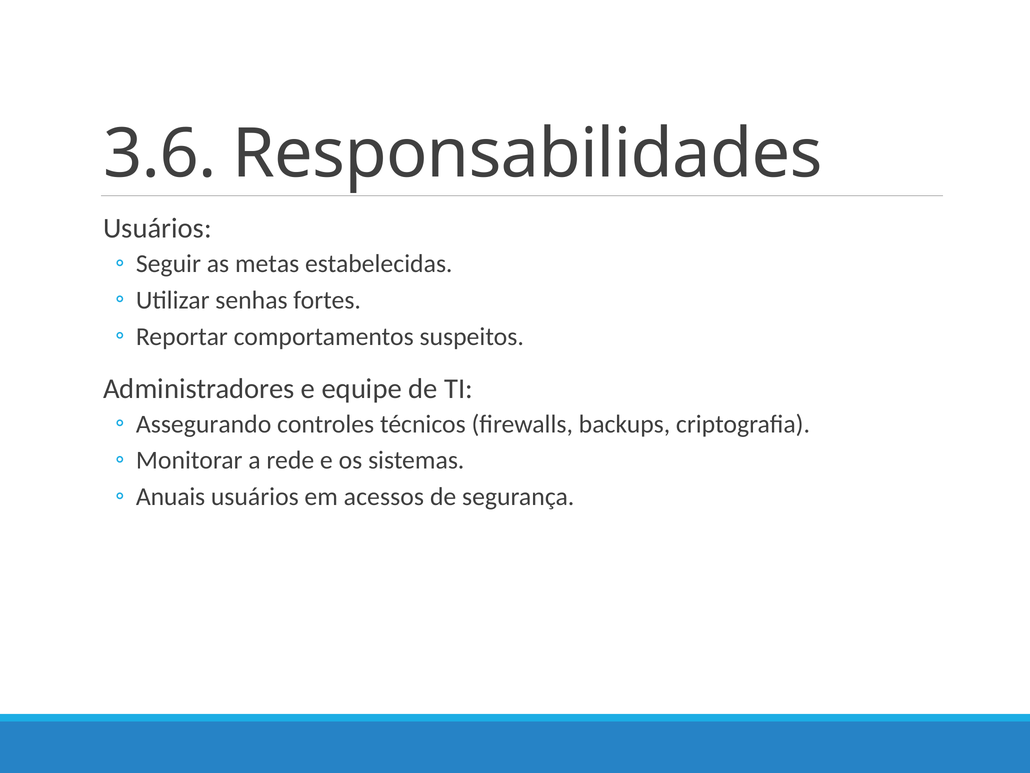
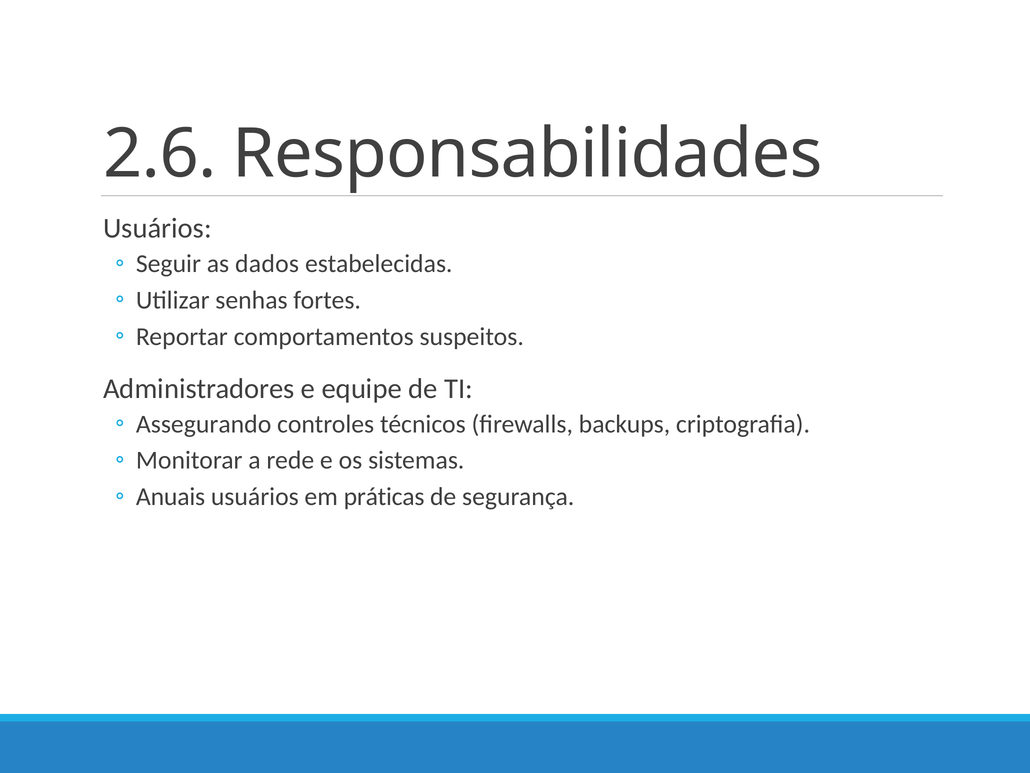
3.6: 3.6 -> 2.6 (160, 154)
metas: metas -> dados (267, 264)
acessos: acessos -> práticas (384, 497)
